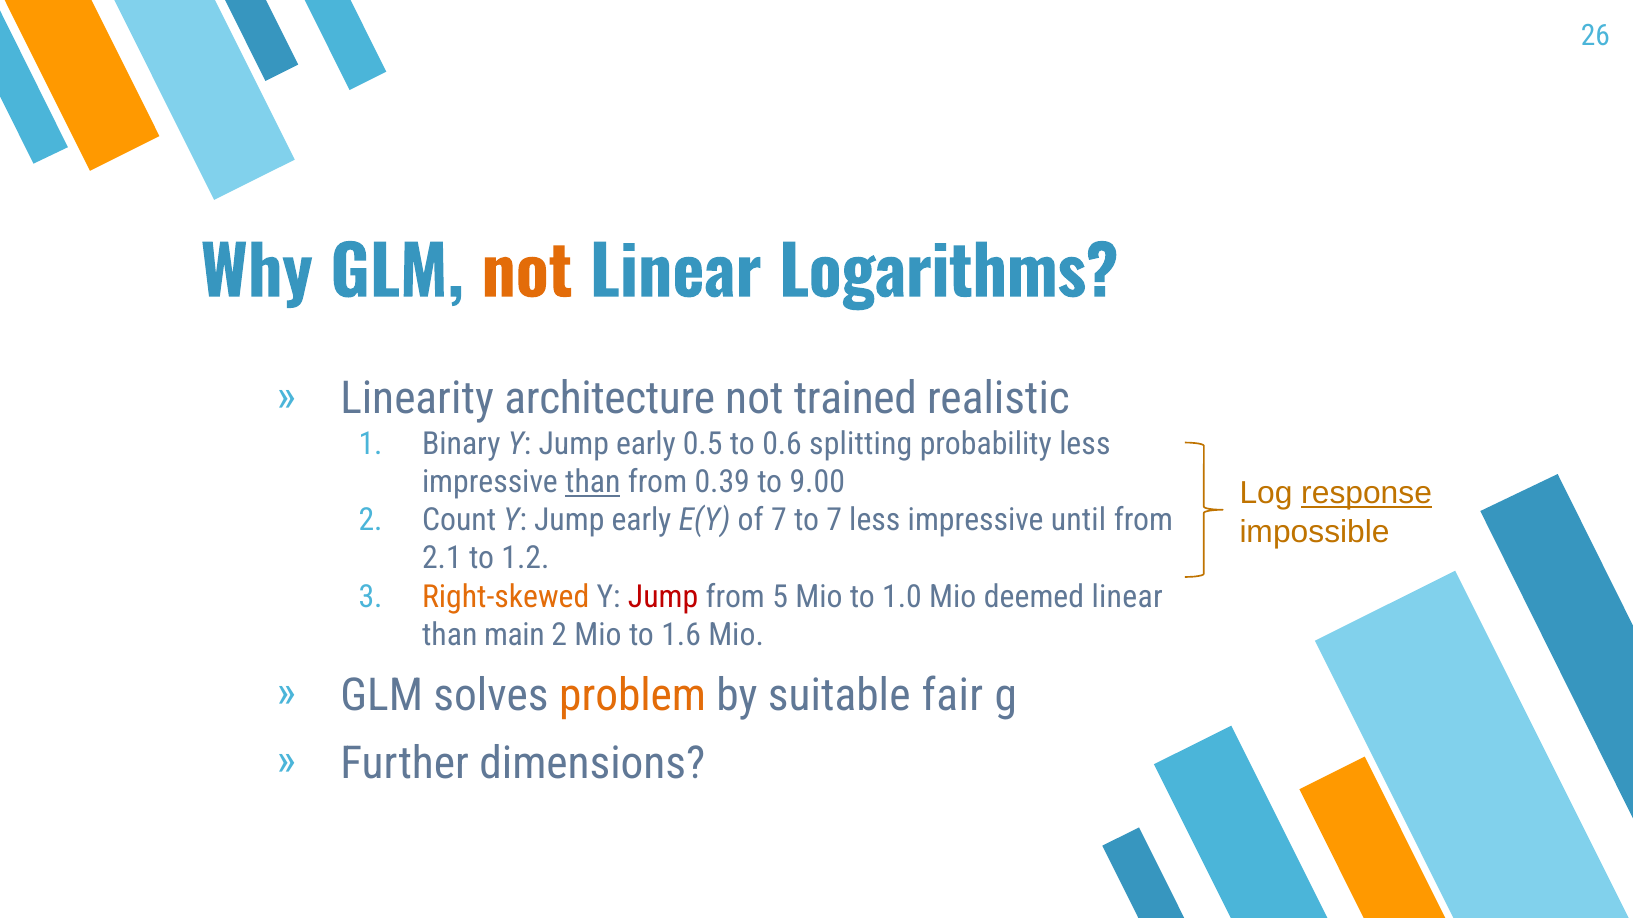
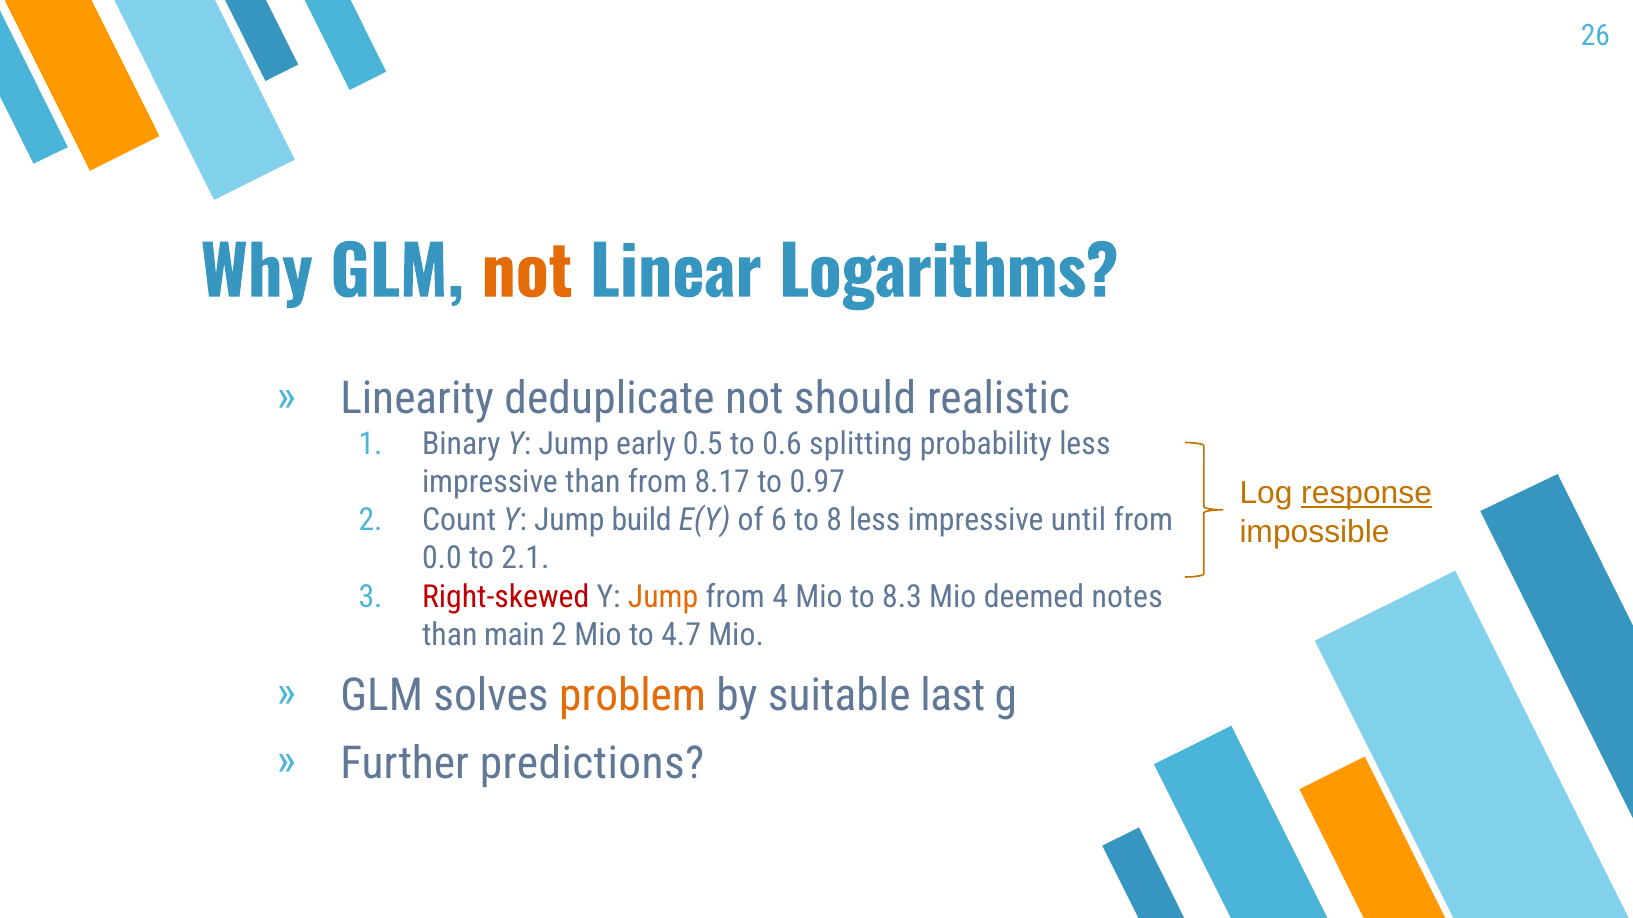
architecture: architecture -> deduplicate (610, 399)
trained: trained -> should (855, 399)
than underline: present -> none (593, 483)
0.39: 0.39 -> 8.17 (722, 483)
9.00: 9.00 -> 0.97 (817, 483)
Count Y Jump early: early -> build (642, 521)
of 7: 7 -> 6 (779, 521)
to 7: 7 -> 8 (834, 521)
2.1: 2.1 -> 0.0 (442, 559)
1.2: 1.2 -> 2.1 (525, 559)
Right-skewed colour: orange -> red (506, 597)
Jump colour: red -> orange (663, 597)
5: 5 -> 4 (780, 597)
1.0: 1.0 -> 8.3 (902, 597)
deemed linear: linear -> notes (1127, 597)
1.6: 1.6 -> 4.7 (681, 635)
fair: fair -> last (953, 696)
dimensions: dimensions -> predictions (592, 764)
